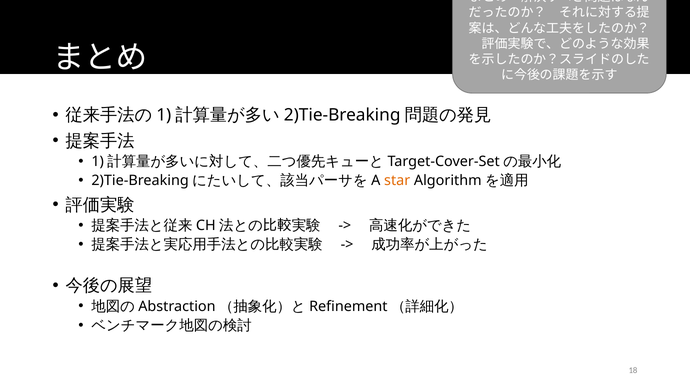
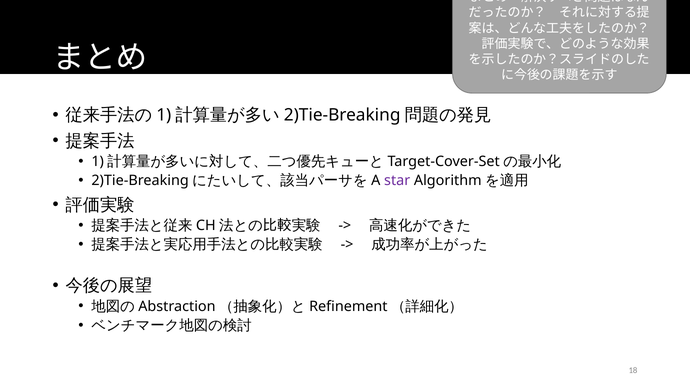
star colour: orange -> purple (397, 181)
